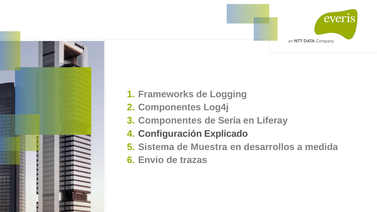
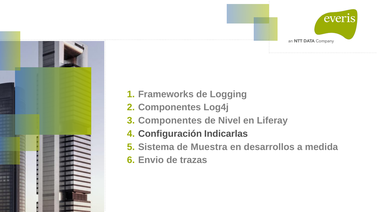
Sería: Sería -> Nivel (229, 121)
Explicado: Explicado -> Indicarlas (226, 134)
